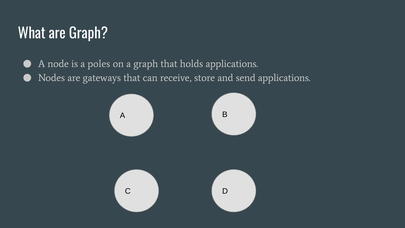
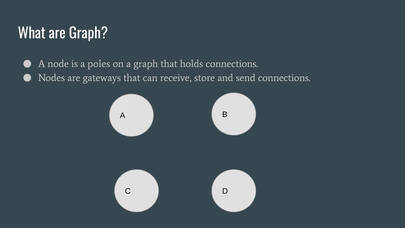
holds applications: applications -> connections (232, 64)
send applications: applications -> connections (284, 78)
